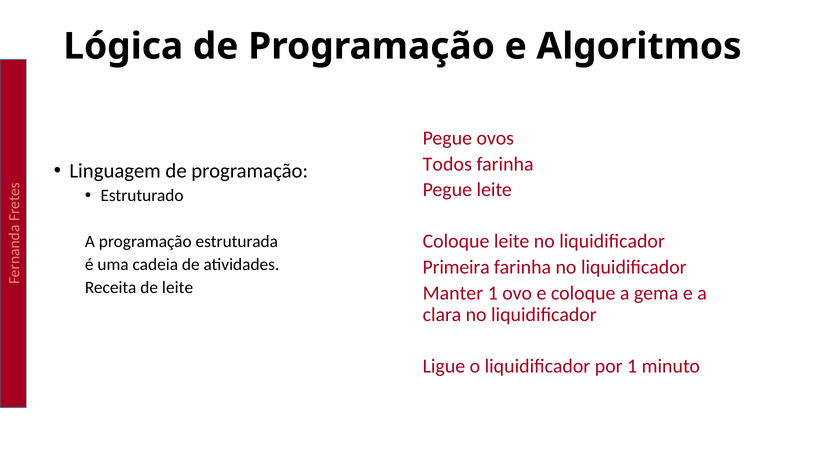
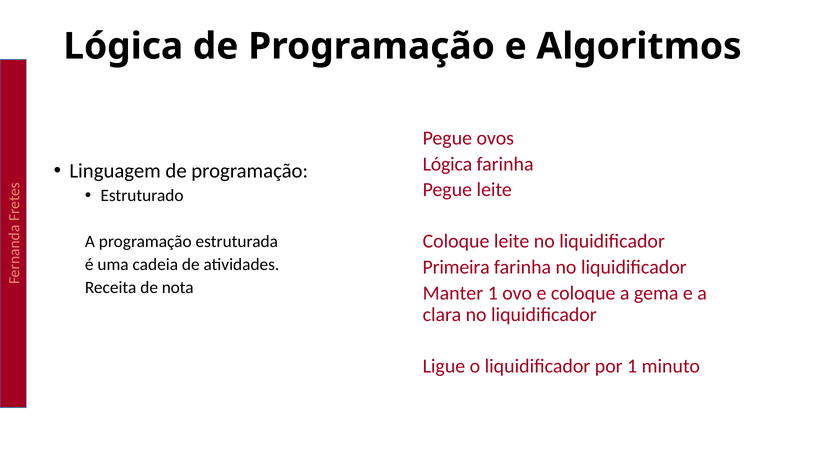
Todos: Todos -> Lógica (447, 164)
de leite: leite -> nota (178, 287)
